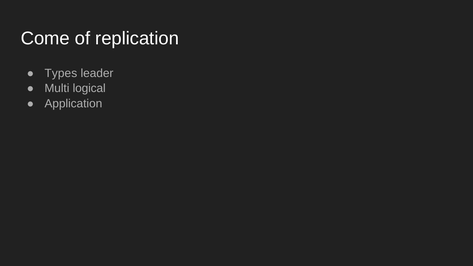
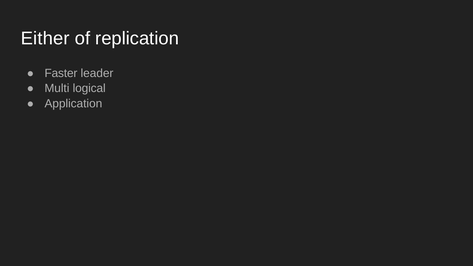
Come: Come -> Either (45, 38)
Types: Types -> Faster (61, 73)
